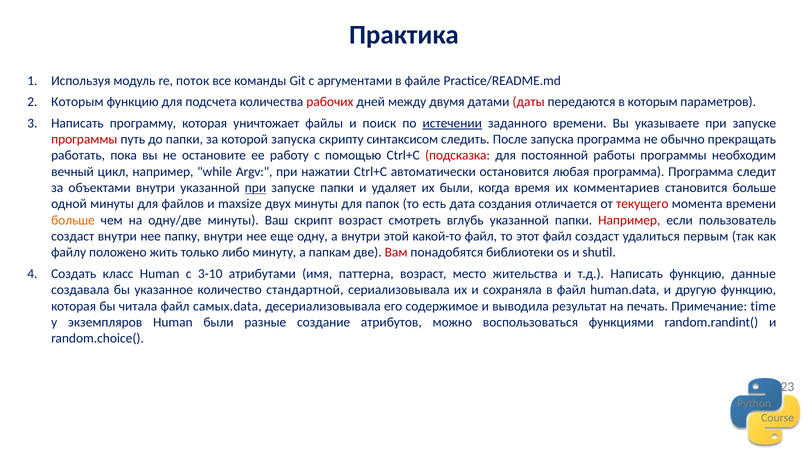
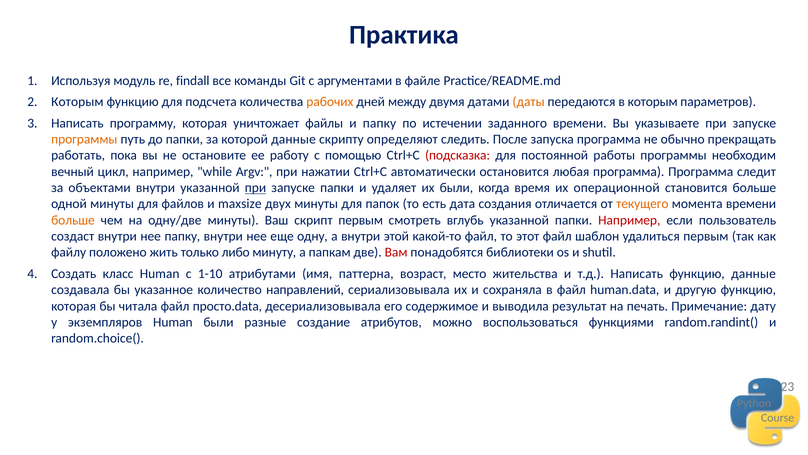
поток: поток -> findall (193, 81)
рабочих colour: red -> orange (330, 102)
даты colour: red -> orange (529, 102)
и поиск: поиск -> папку (379, 123)
истечении underline: present -> none (452, 123)
программы colour: red -> orange (84, 139)
которой запуска: запуска -> данные (294, 139)
синтаксисом: синтаксисом -> определяют (402, 139)
комментариев: комментариев -> операционной (617, 188)
текущего colour: red -> orange (642, 204)
скрипт возраст: возраст -> первым (361, 220)
файл создаст: создаст -> шаблон (597, 236)
3-10: 3-10 -> 1-10 (210, 273)
стандартной: стандартной -> направлений (305, 290)
самых.data: самых.data -> просто.data (227, 306)
time: time -> дату (763, 306)
